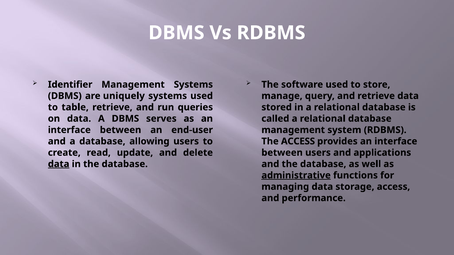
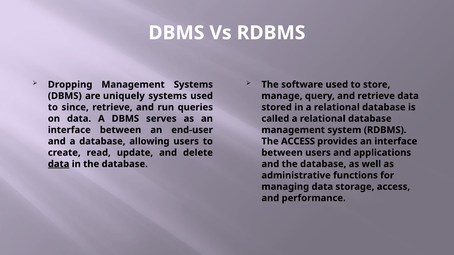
Identifier: Identifier -> Dropping (70, 85)
table: table -> since (75, 107)
administrative underline: present -> none (296, 176)
